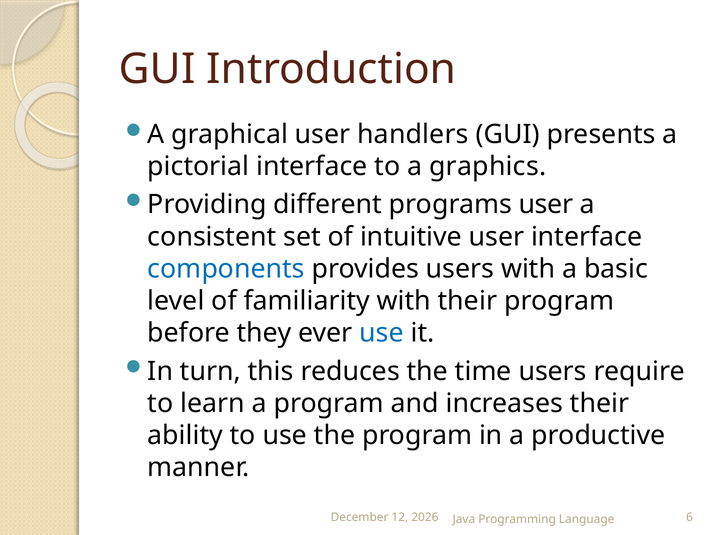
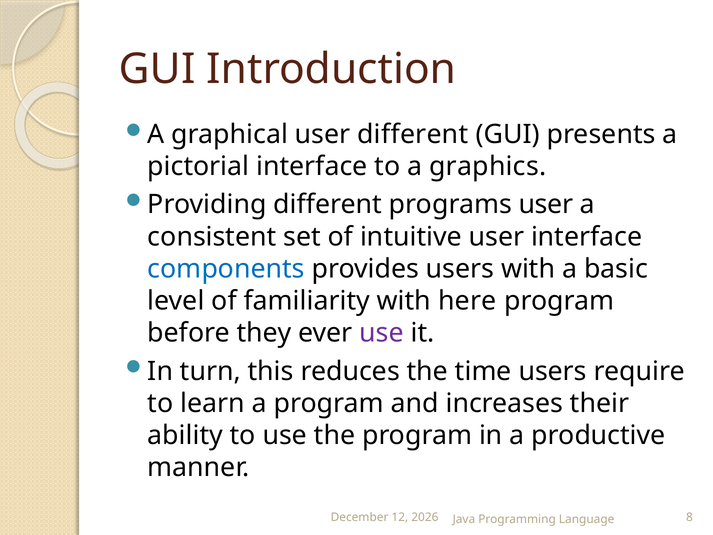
user handlers: handlers -> different (413, 134)
with their: their -> here (467, 301)
use colour: blue -> purple (382, 333)
6: 6 -> 8 (689, 517)
